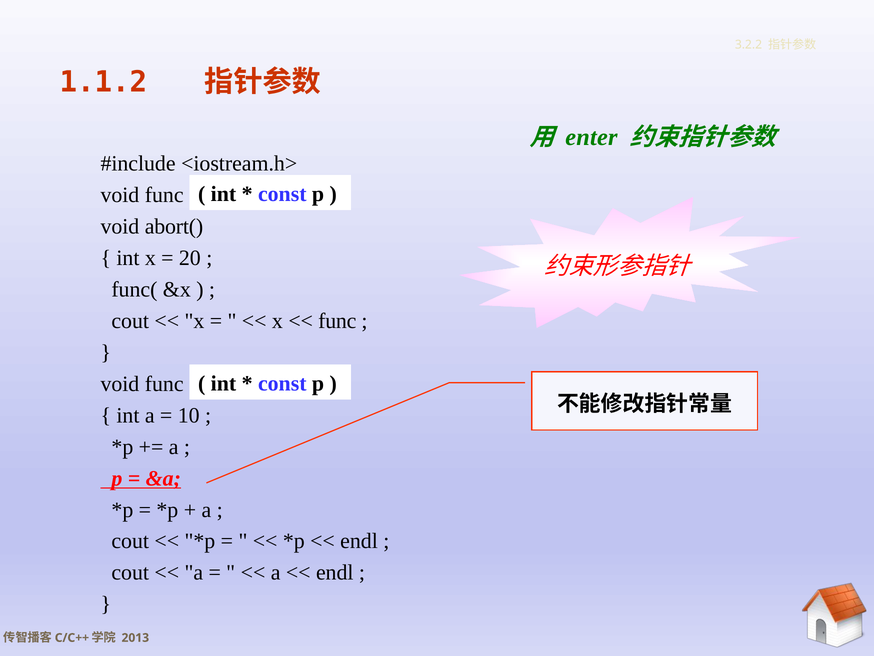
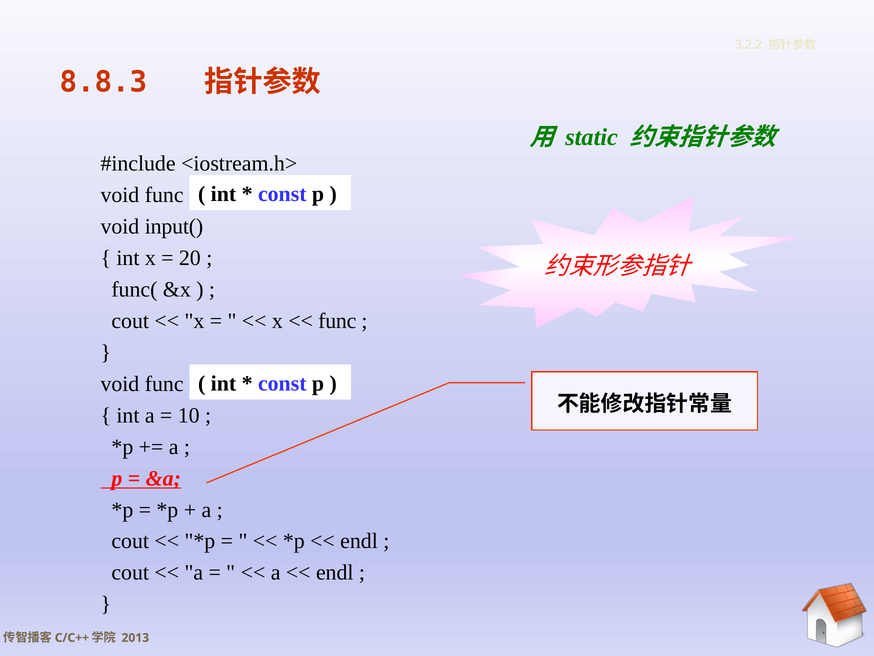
1.1.2: 1.1.2 -> 8.8.3 (104, 82)
enter: enter -> static (592, 137)
abort(: abort( -> input( (174, 226)
